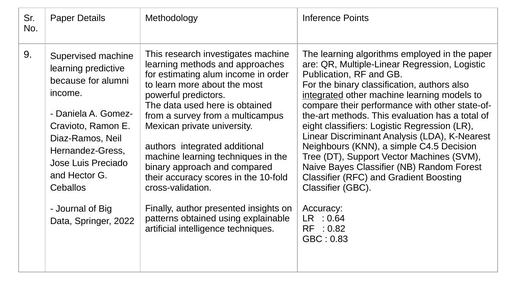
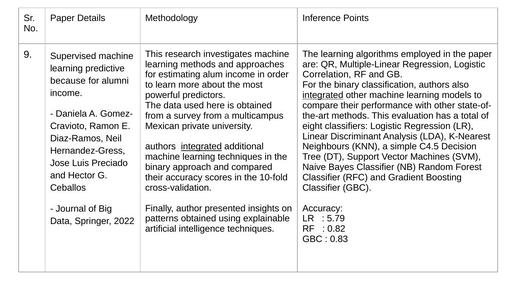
Publication: Publication -> Correlation (327, 75)
integrated underline: none -> present (201, 147)
0.64: 0.64 -> 5.79 (336, 219)
